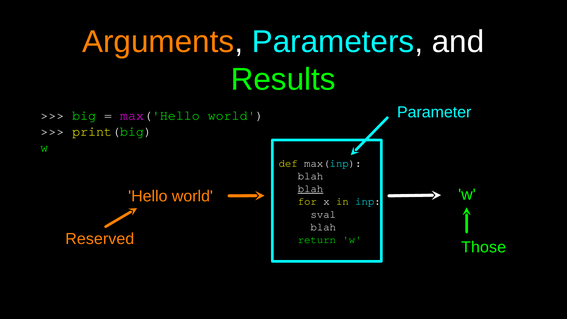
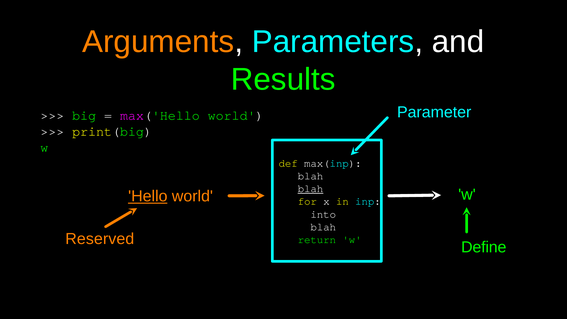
Hello underline: none -> present (148, 196)
sval: sval -> into (323, 214)
Those: Those -> Define (484, 247)
